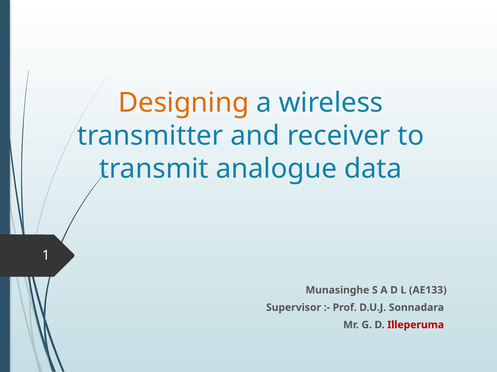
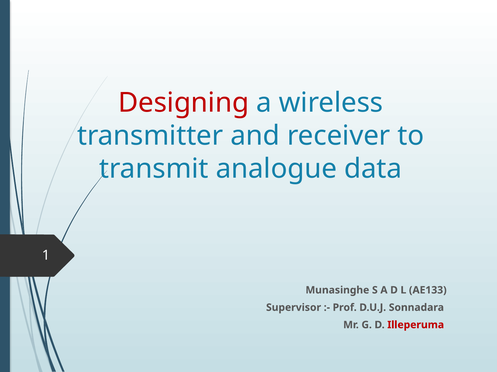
Designing colour: orange -> red (184, 103)
